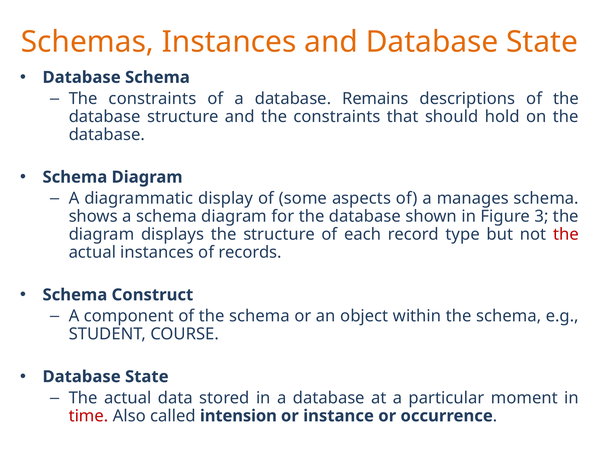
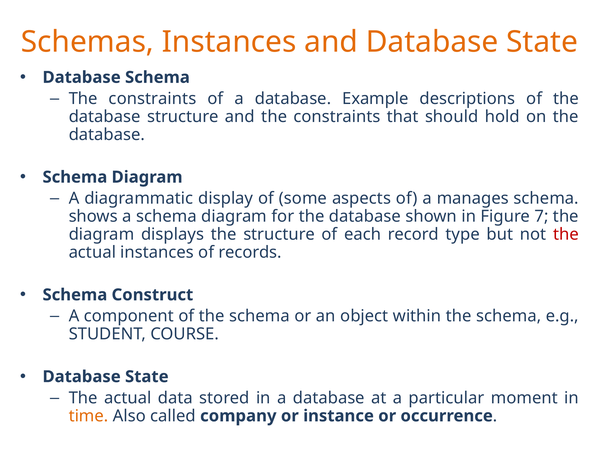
Remains: Remains -> Example (375, 99)
3: 3 -> 7 (542, 216)
time colour: red -> orange (89, 416)
intension: intension -> company (238, 416)
